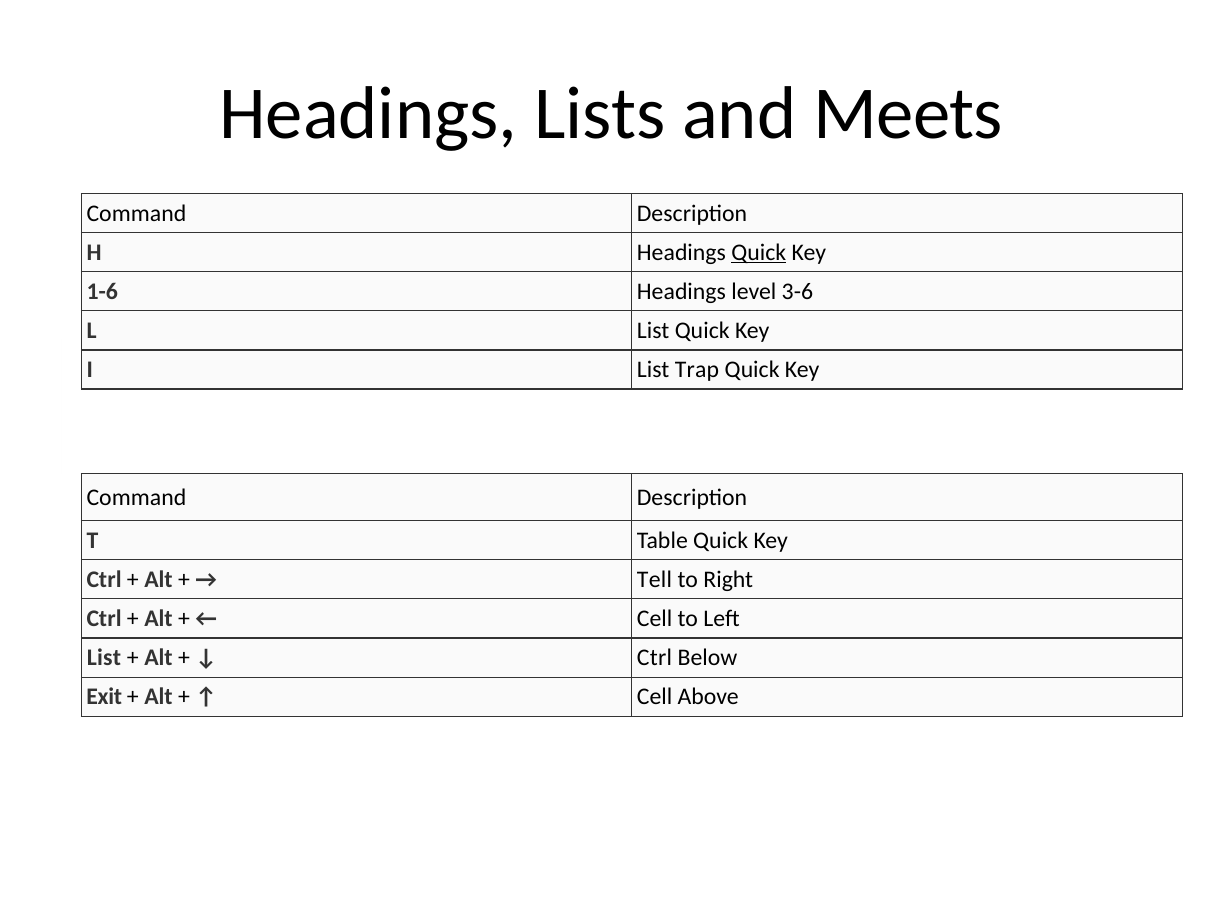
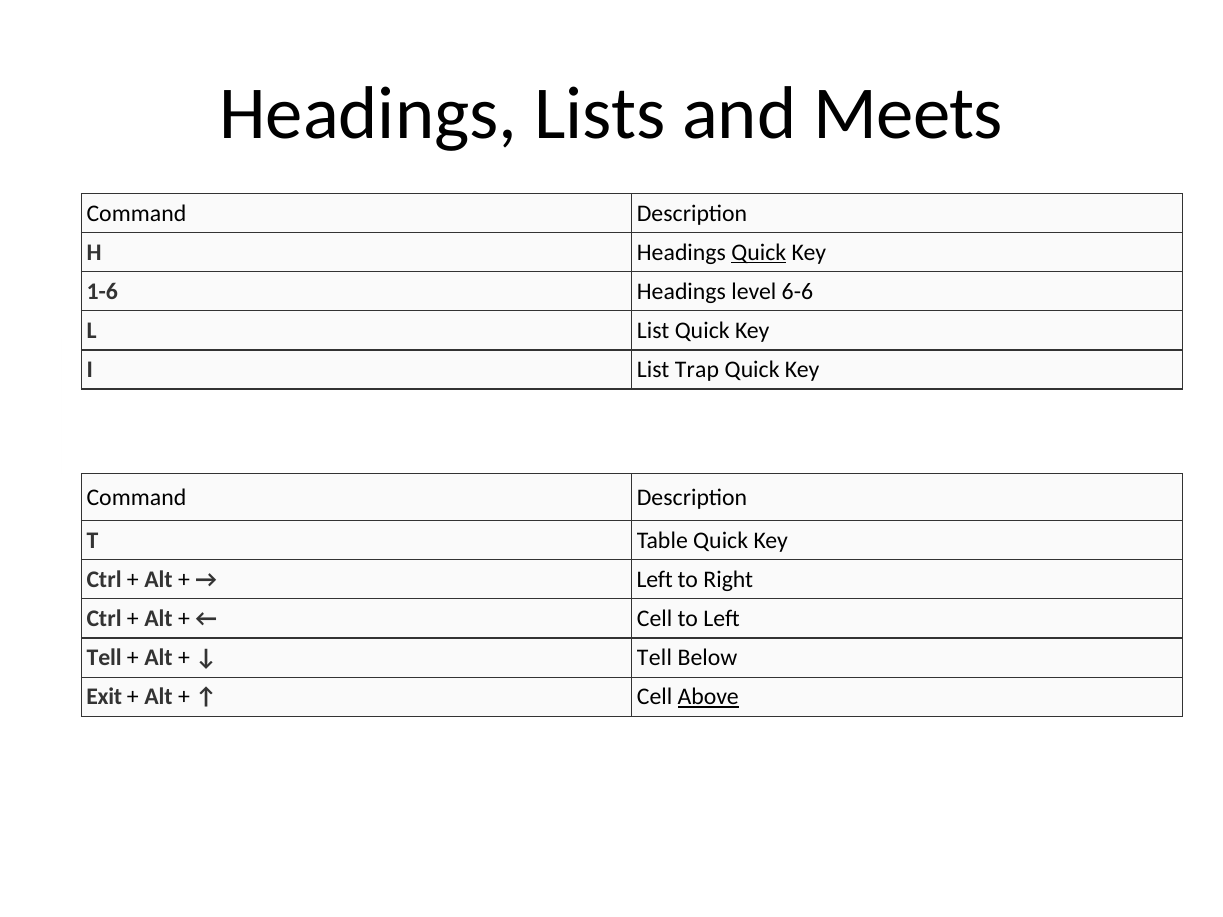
3-6: 3-6 -> 6-6 (797, 292)
Tell: Tell -> Left (655, 580)
List: List -> Tell (104, 658)
Ctrl: Ctrl -> Tell (654, 658)
Above underline: none -> present (708, 697)
